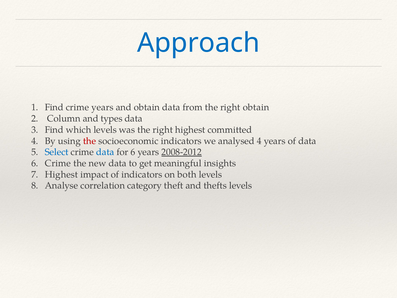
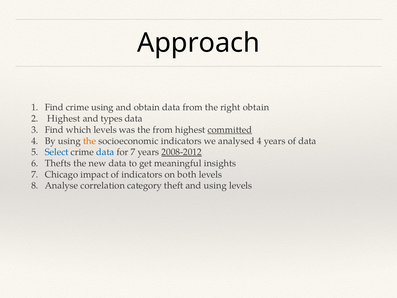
Approach colour: blue -> black (199, 43)
crime years: years -> using (102, 107)
Column: Column -> Highest (64, 118)
was the right: right -> from (163, 130)
committed underline: none -> present (230, 130)
the colour: red -> orange (90, 141)
for 6: 6 -> 7 (133, 152)
Crime: Crime -> Thefts (58, 163)
Highest: Highest -> Chicago (61, 174)
and thefts: thefts -> using (215, 185)
